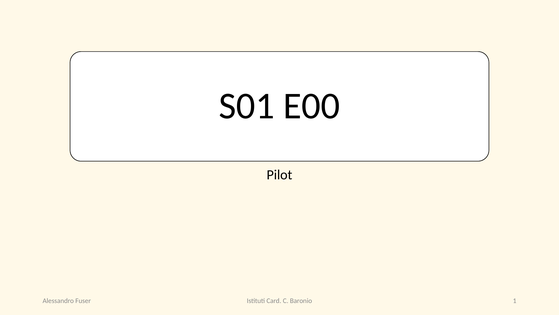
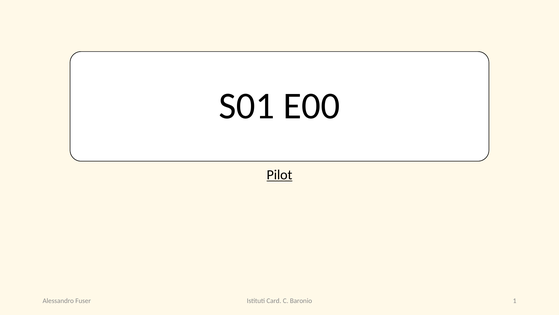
Pilot underline: none -> present (279, 175)
